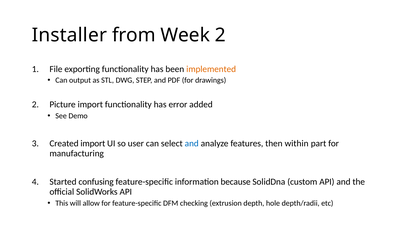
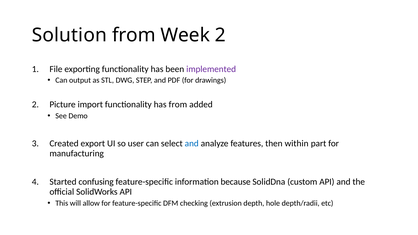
Installer: Installer -> Solution (69, 35)
implemented colour: orange -> purple (211, 69)
has error: error -> from (178, 105)
Created import: import -> export (93, 144)
